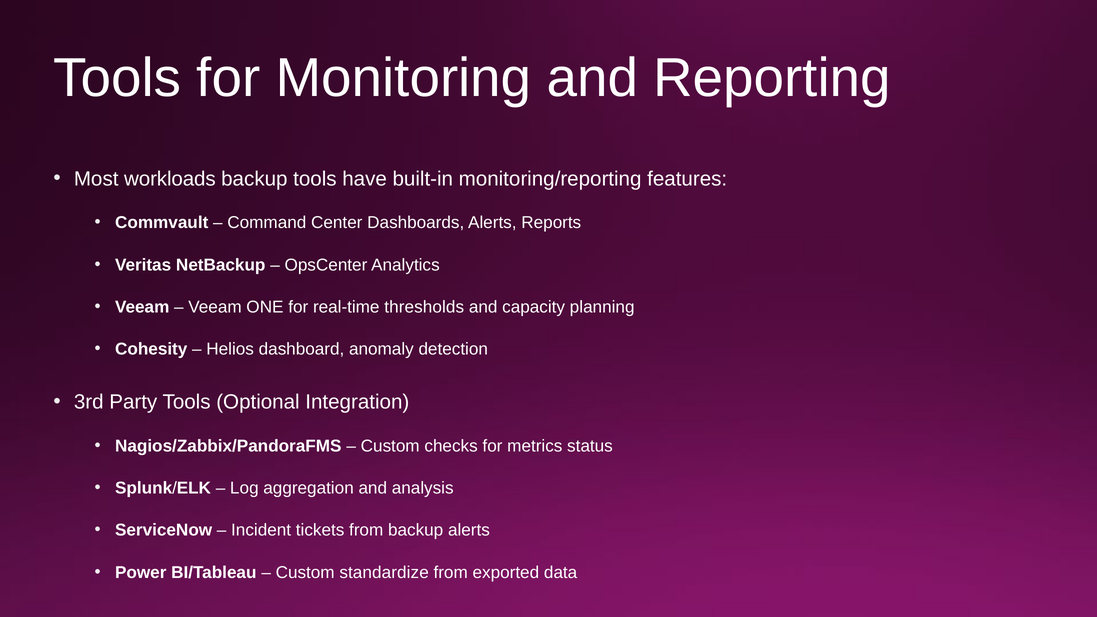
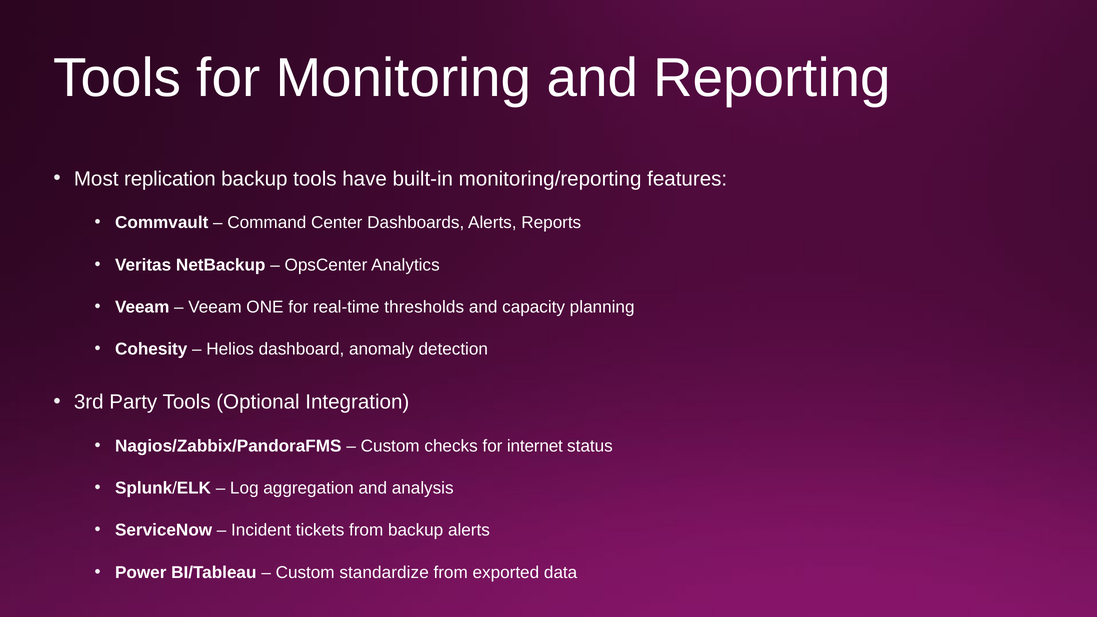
workloads: workloads -> replication (170, 179)
metrics: metrics -> internet (535, 446)
